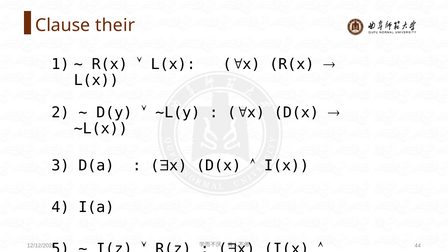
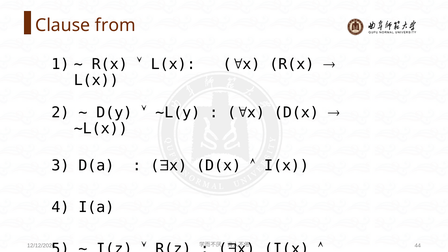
their: their -> from (115, 25)
